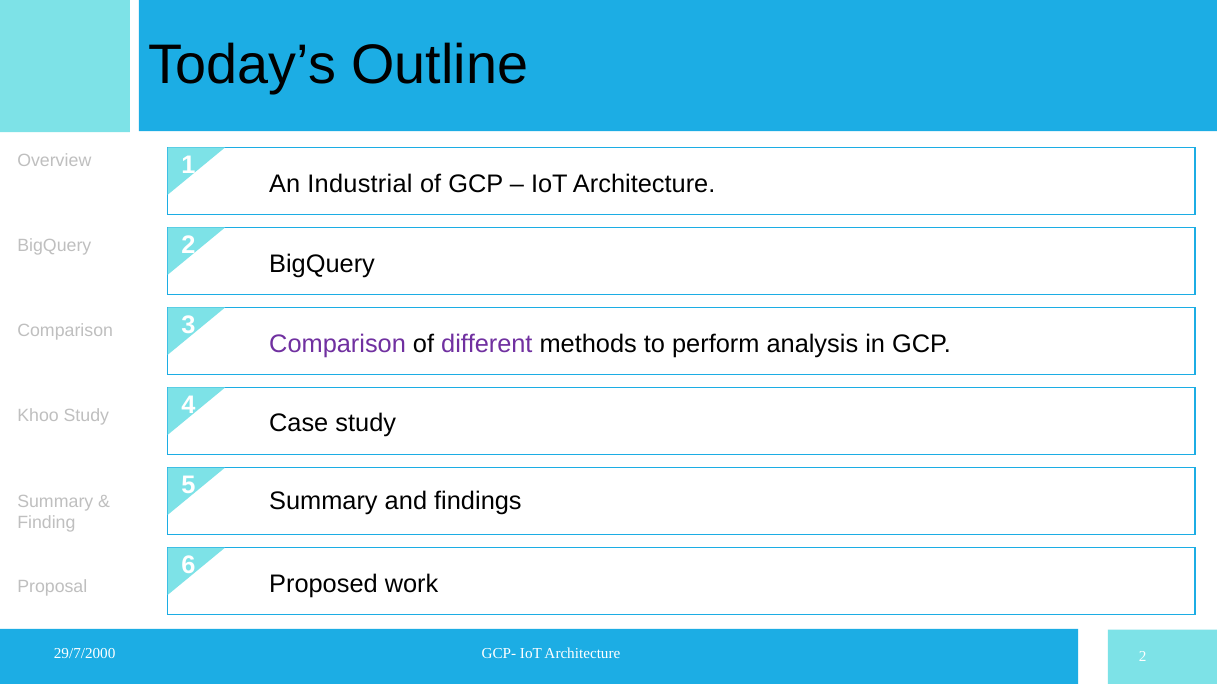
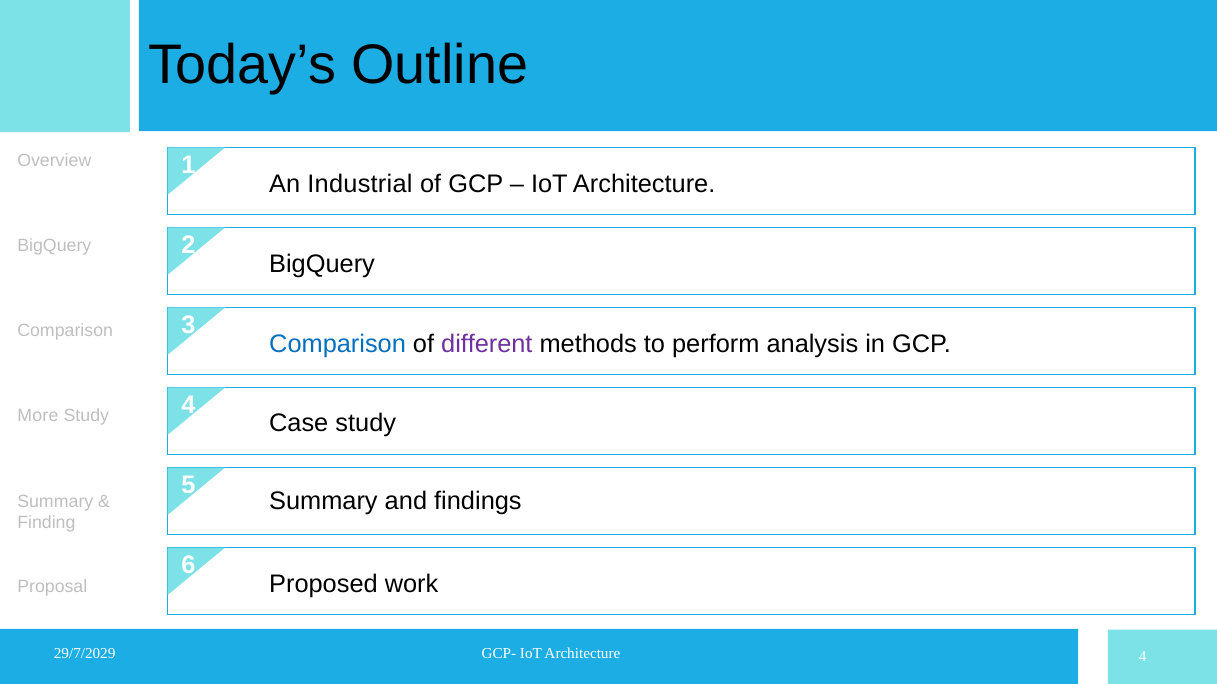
Comparison colour: purple -> blue (338, 344)
Khoo: Khoo -> More (38, 416)
29/7/2000: 29/7/2000 -> 29/7/2029 (85, 654)
GCP- IoT Architecture 2: 2 -> 4 (1143, 657)
